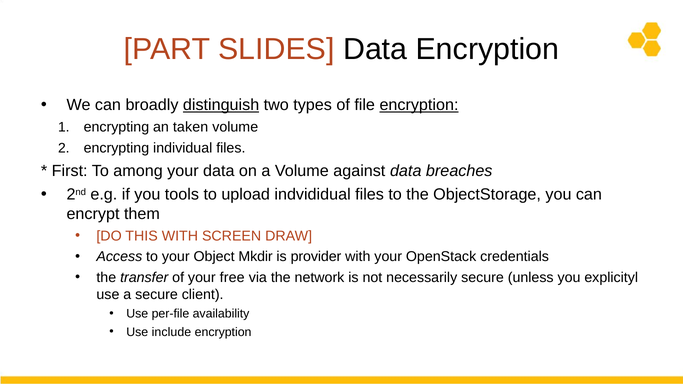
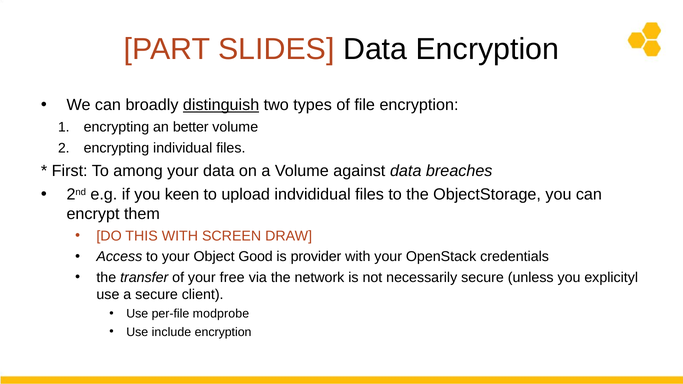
encryption underline: present -> none (419, 105)
taken: taken -> better (191, 127)
tools: tools -> keen (182, 195)
Mkdir: Mkdir -> Good (256, 257)
availability: availability -> modprobe (221, 314)
